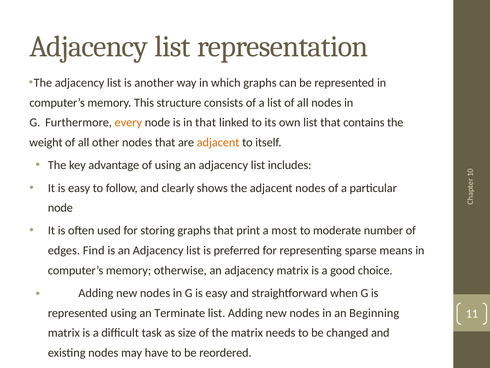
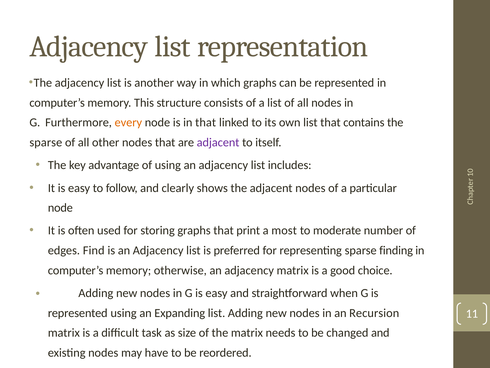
weight: weight -> sparse (46, 142)
adjacent colour: orange -> purple (218, 142)
means: means -> finding (396, 250)
Terminate: Terminate -> Expanding (180, 313)
Beginning: Beginning -> Recursion (374, 313)
